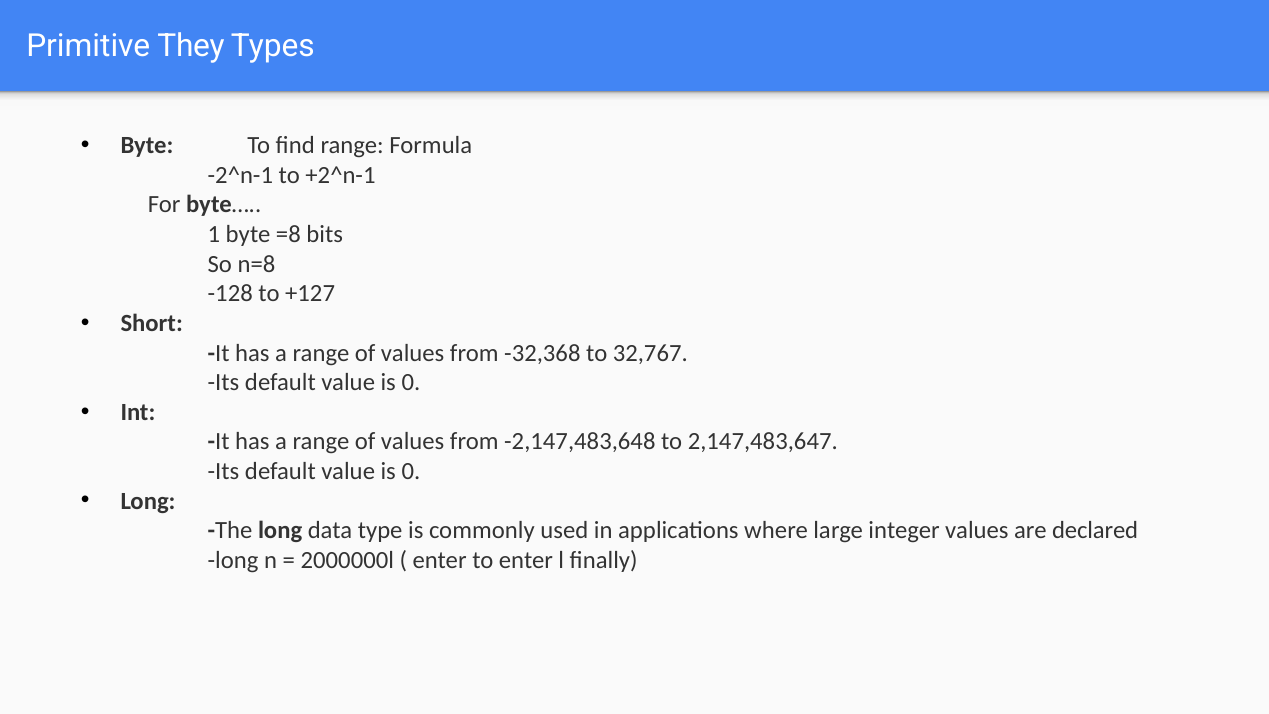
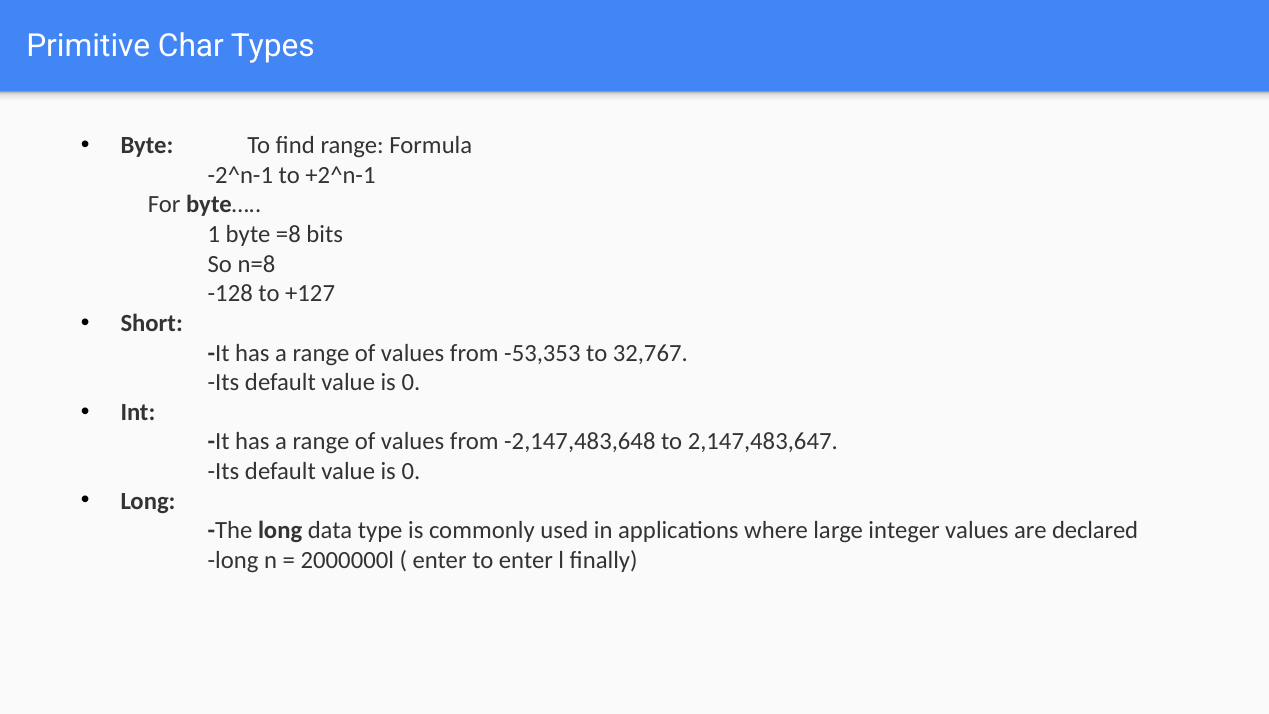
They: They -> Char (191, 46)
-32,368: -32,368 -> -53,353 (542, 353)
